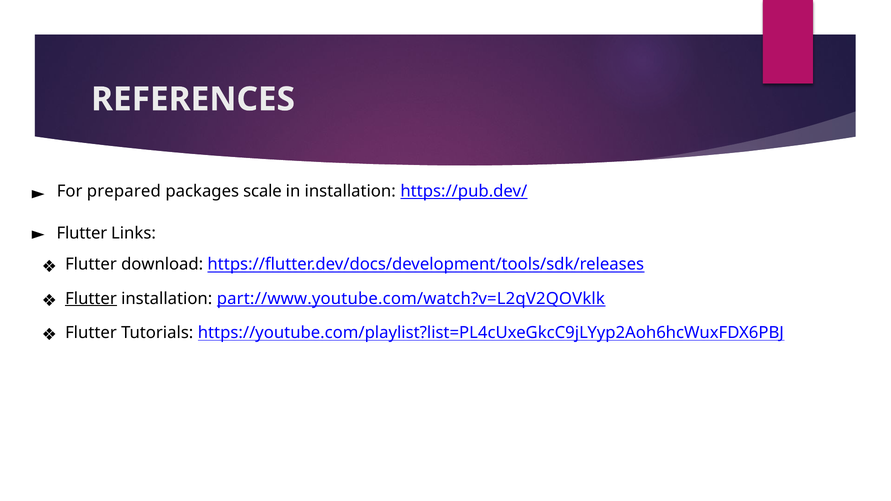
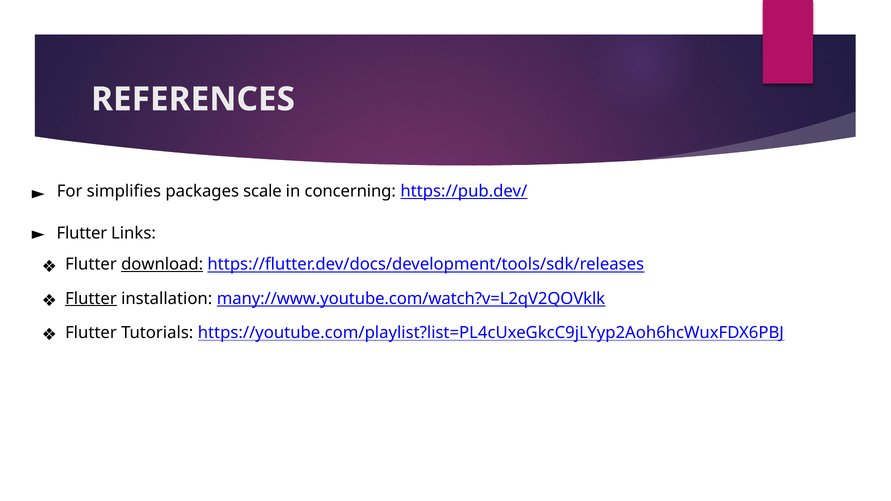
prepared: prepared -> simplifies (124, 191)
in installation: installation -> concerning (350, 191)
download underline: none -> present (162, 265)
part://www.youtube.com/watch?v=L2qV2QOVklk: part://www.youtube.com/watch?v=L2qV2QOVklk -> many://www.youtube.com/watch?v=L2qV2QOVklk (411, 299)
